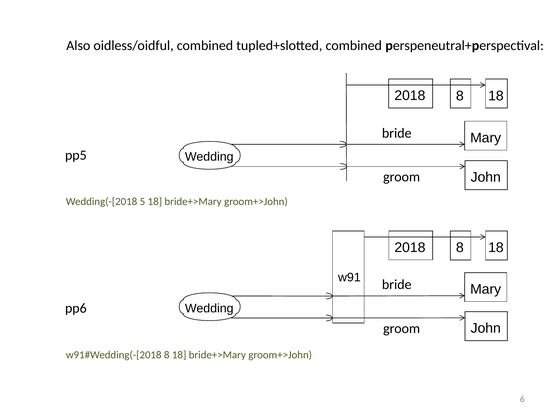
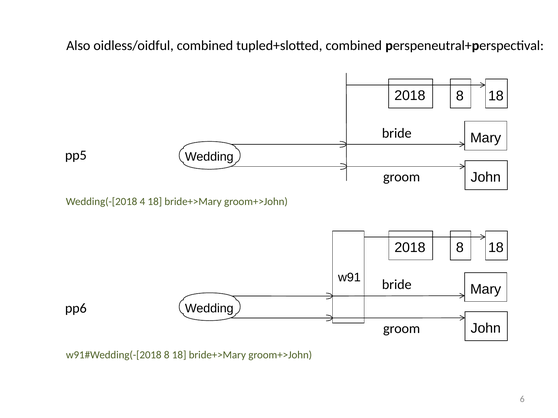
5: 5 -> 4 (142, 202)
